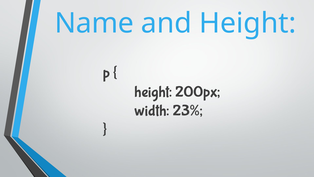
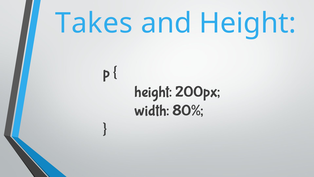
Name: Name -> Takes (94, 23)
23%: 23% -> 80% (188, 110)
